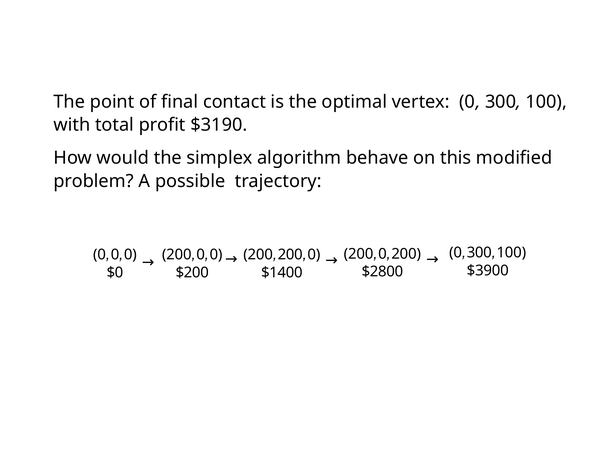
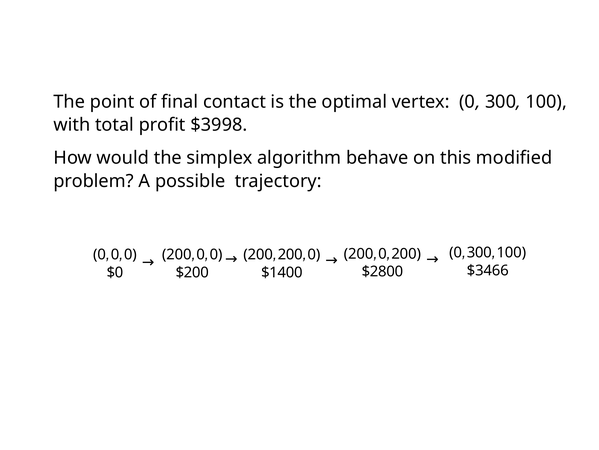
$3190: $3190 -> $3998 (219, 125)
$3900: $3900 -> $3466 (488, 270)
